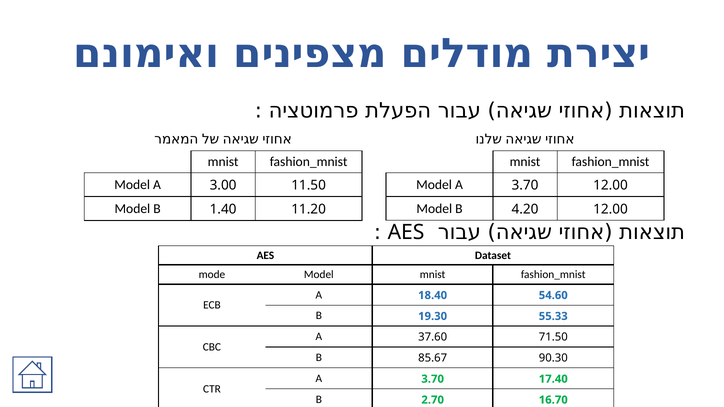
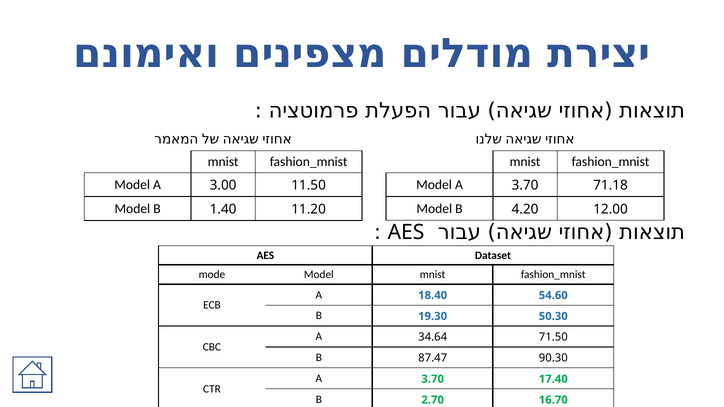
3.70 12.00: 12.00 -> 71.18 (611, 185)
55.33: 55.33 -> 50.30 (553, 316)
37.60: 37.60 -> 34.64 (433, 337)
85.67: 85.67 -> 87.47 (433, 358)
